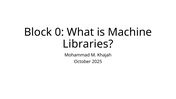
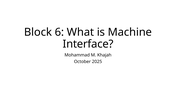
0: 0 -> 6 (59, 32)
Libraries: Libraries -> Interface (88, 44)
